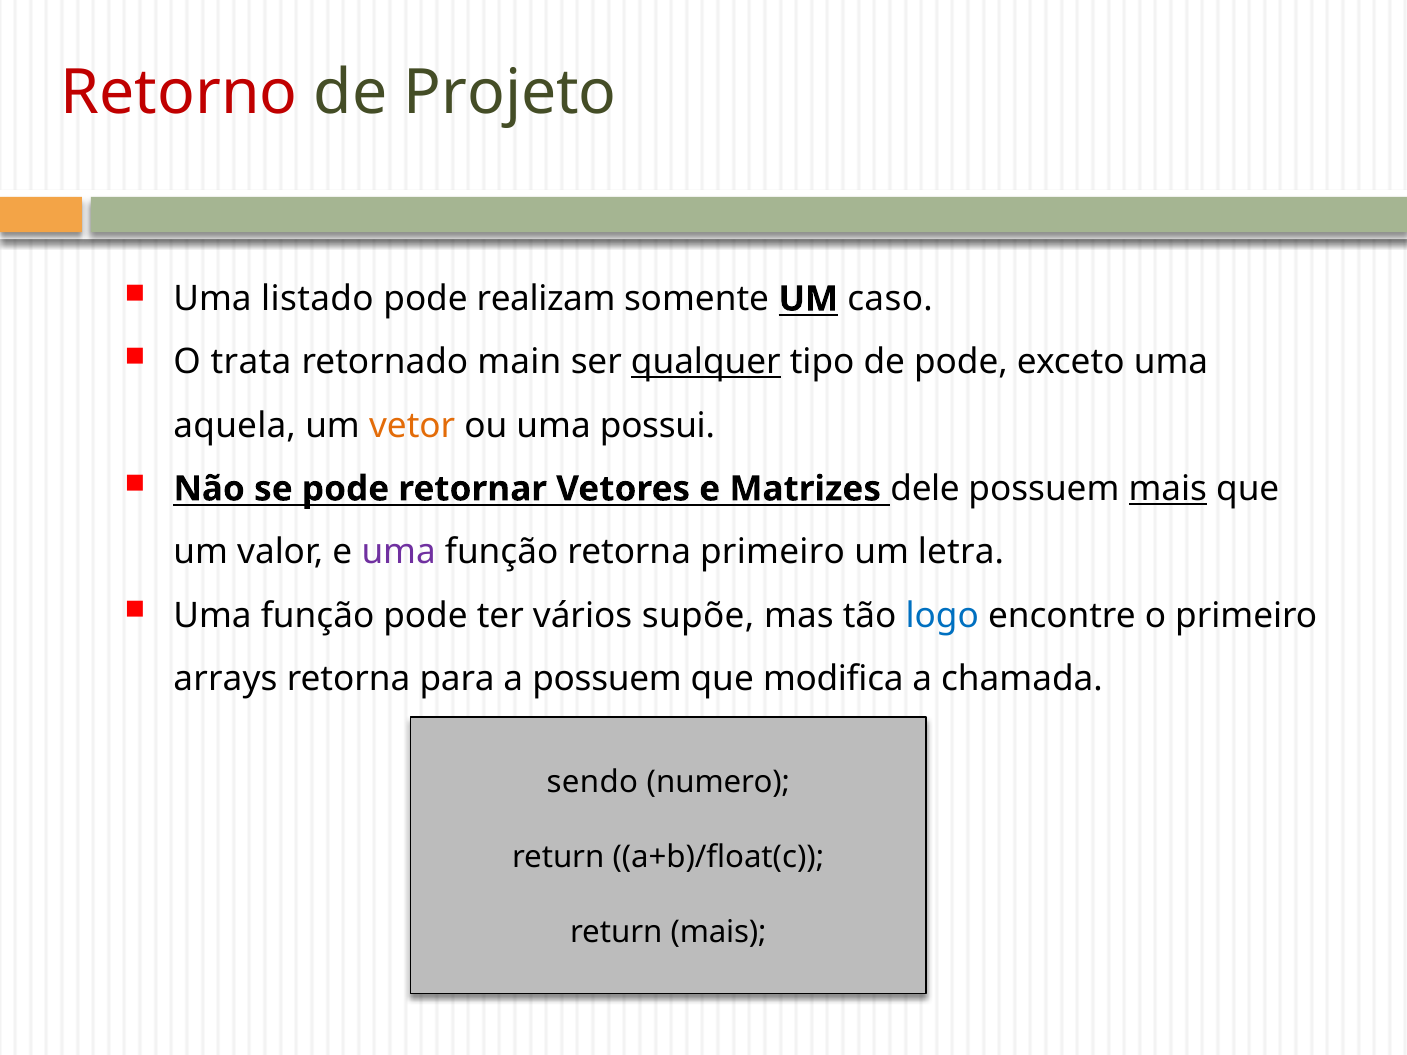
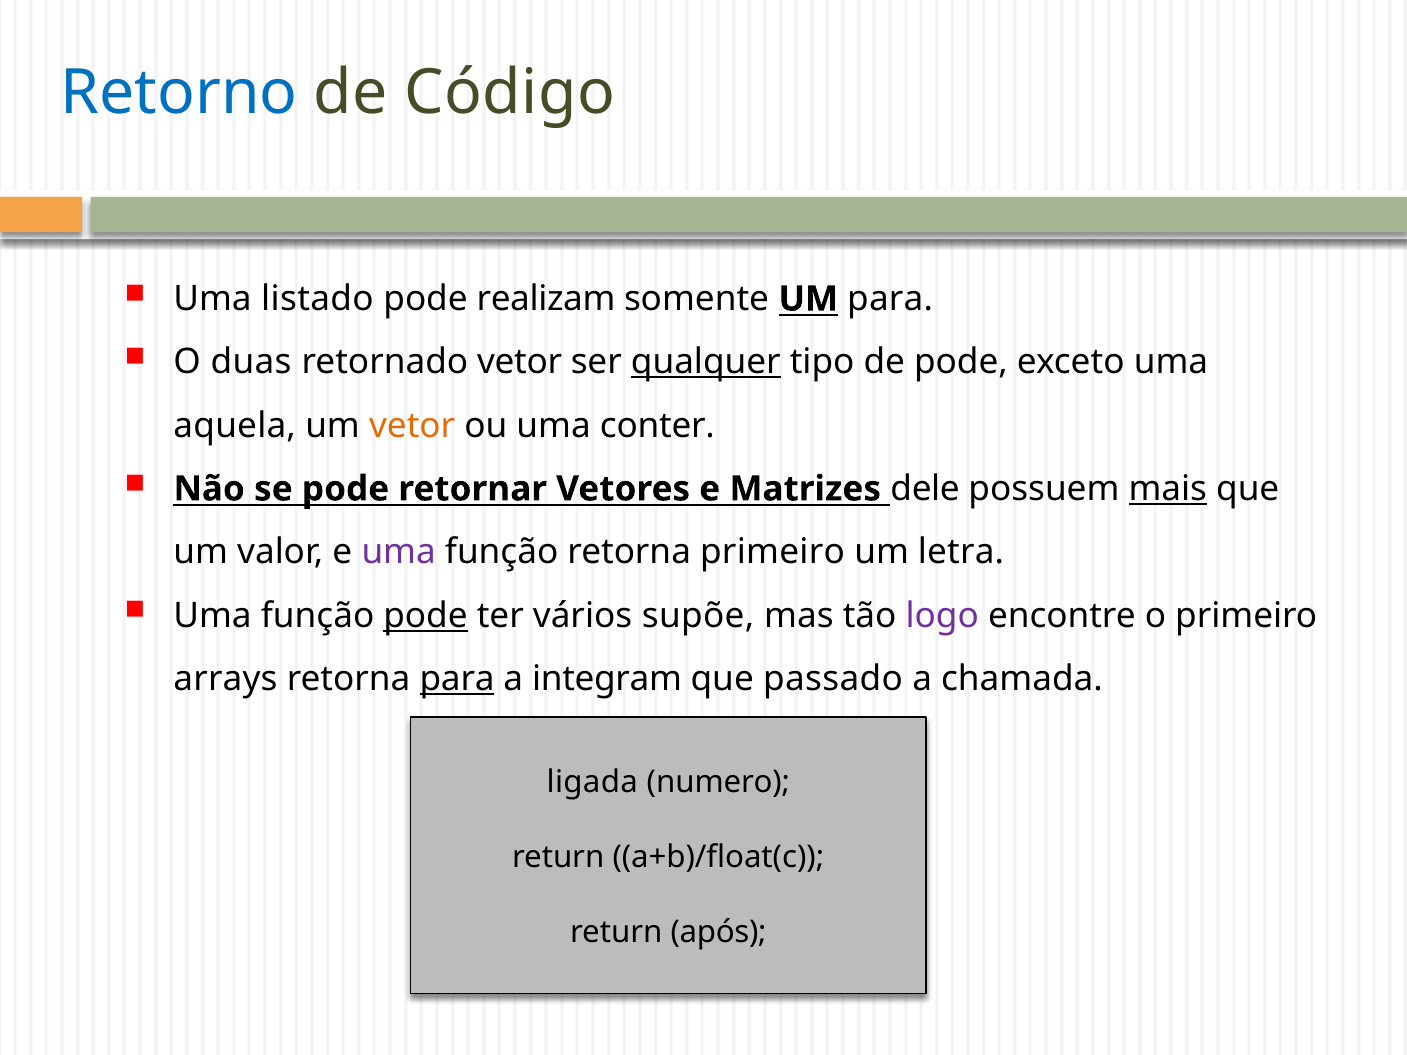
Retorno colour: red -> blue (179, 93)
Projeto: Projeto -> Código (510, 93)
UM caso: caso -> para (890, 299)
trata: trata -> duas (251, 362)
retornado main: main -> vetor (520, 362)
possui: possui -> conter (657, 426)
pode underline: none -> present (425, 616)
logo colour: blue -> purple (942, 616)
para underline: none -> present (457, 679)
a possuem: possuem -> integram (607, 679)
modifica: modifica -> passado (833, 679)
sendo: sendo -> ligada (592, 783)
return mais: mais -> após (719, 933)
